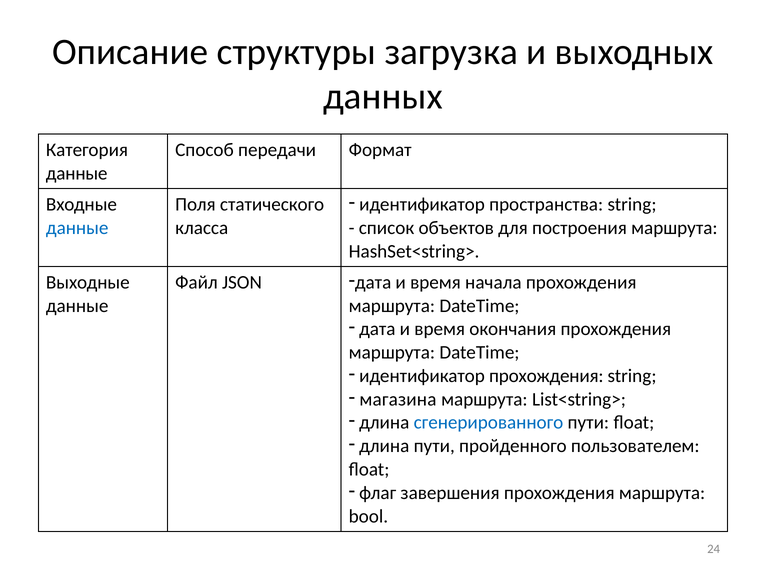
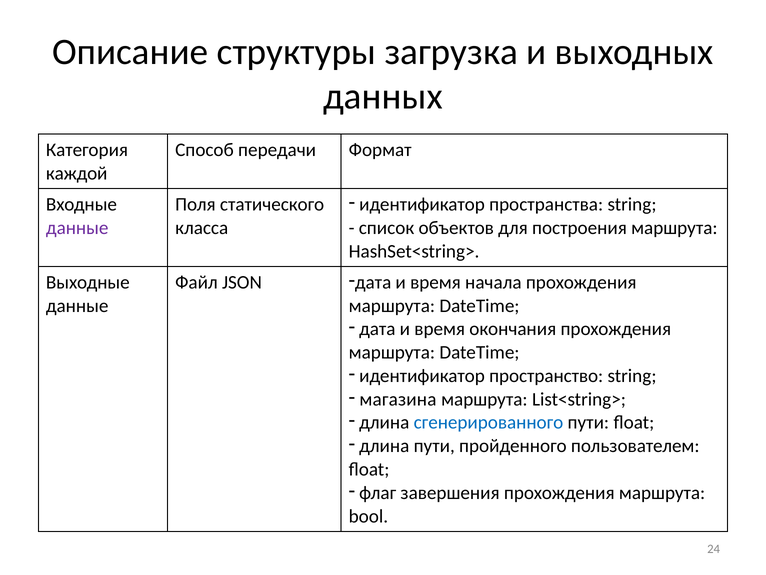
данные: данные -> каждой (77, 173)
данные colour: blue -> purple (77, 228)
идентификатор прохождения: прохождения -> пространство (546, 376)
